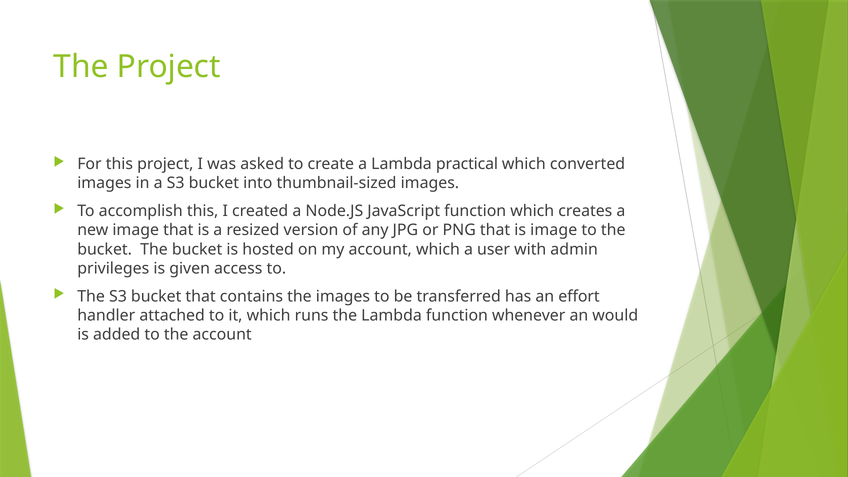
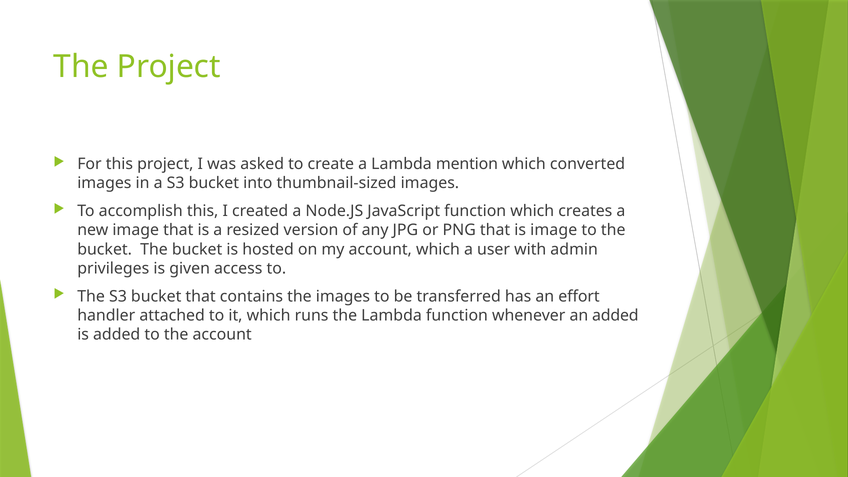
practical: practical -> mention (467, 164)
an would: would -> added (615, 315)
